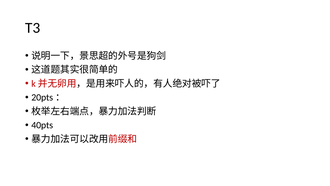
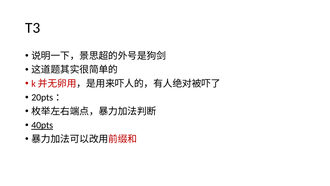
40pts underline: none -> present (42, 125)
